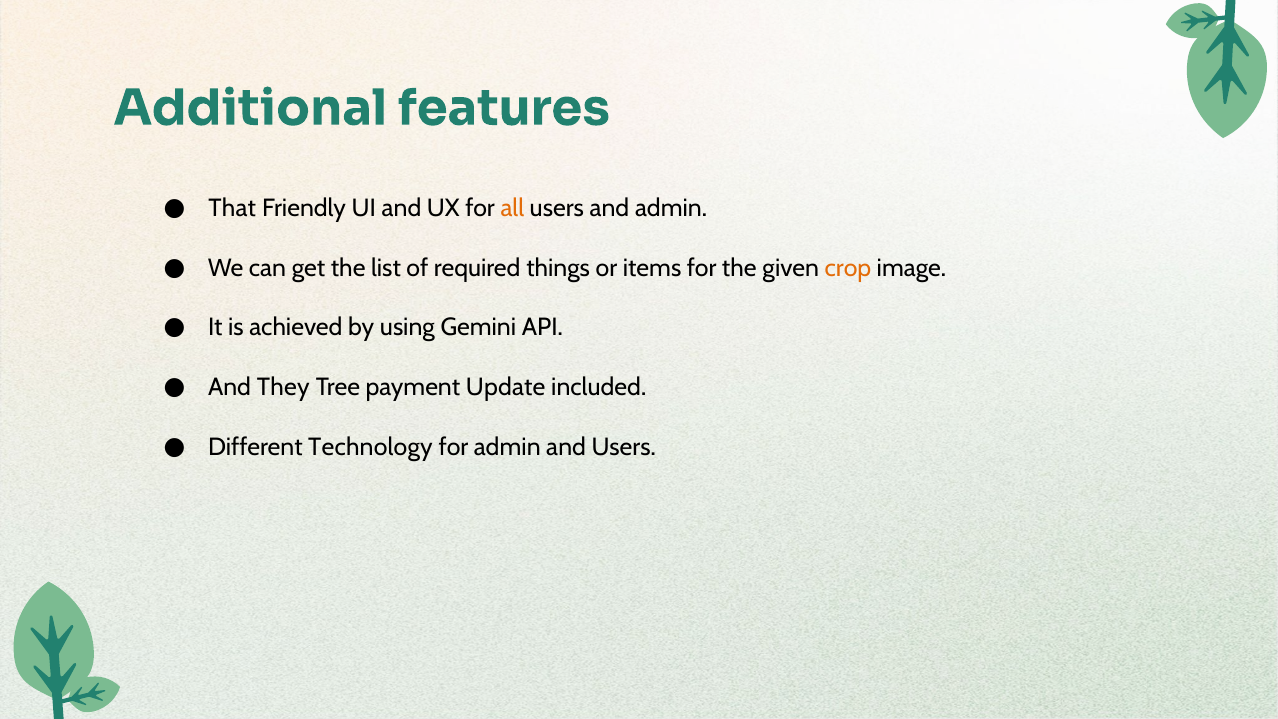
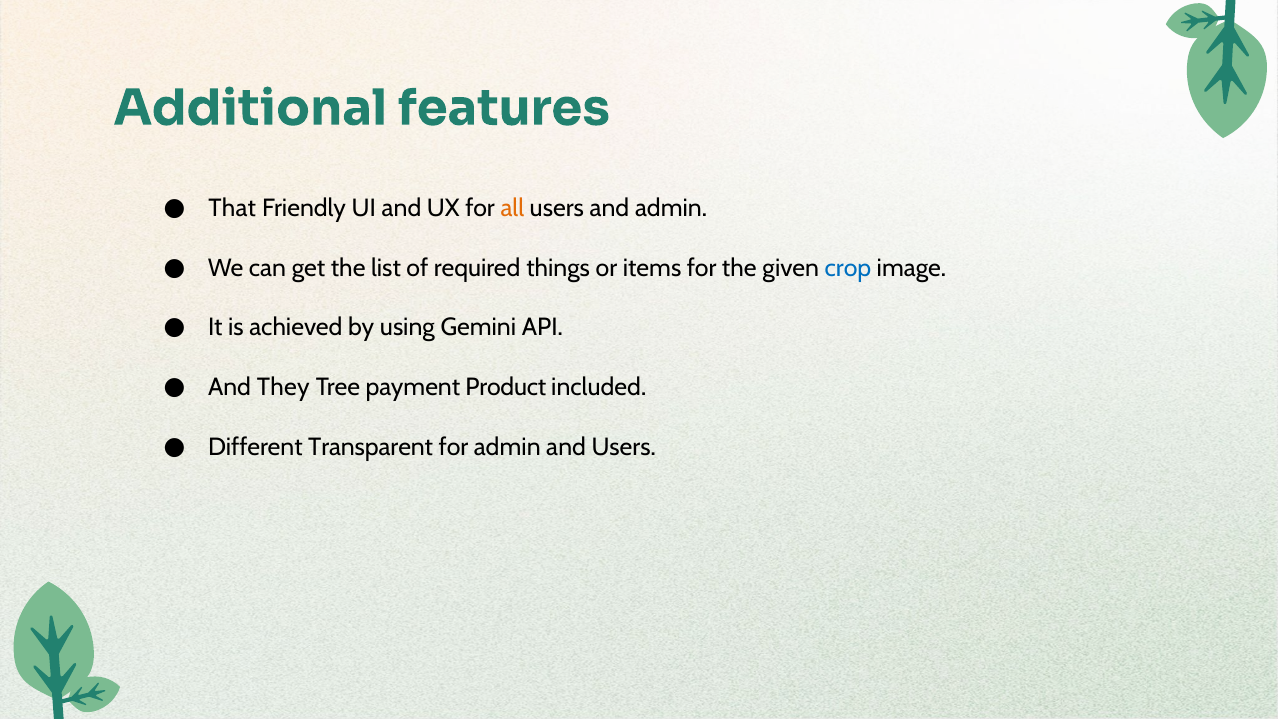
crop colour: orange -> blue (848, 268)
Update: Update -> Product (506, 387)
Technology: Technology -> Transparent (371, 447)
